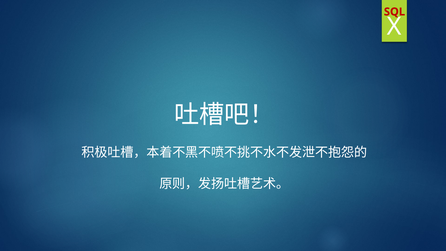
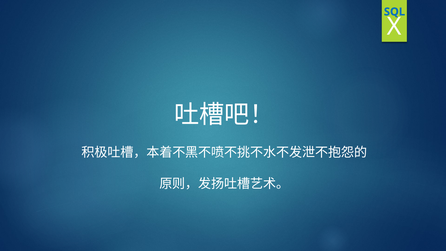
SQL colour: red -> blue (394, 12)
